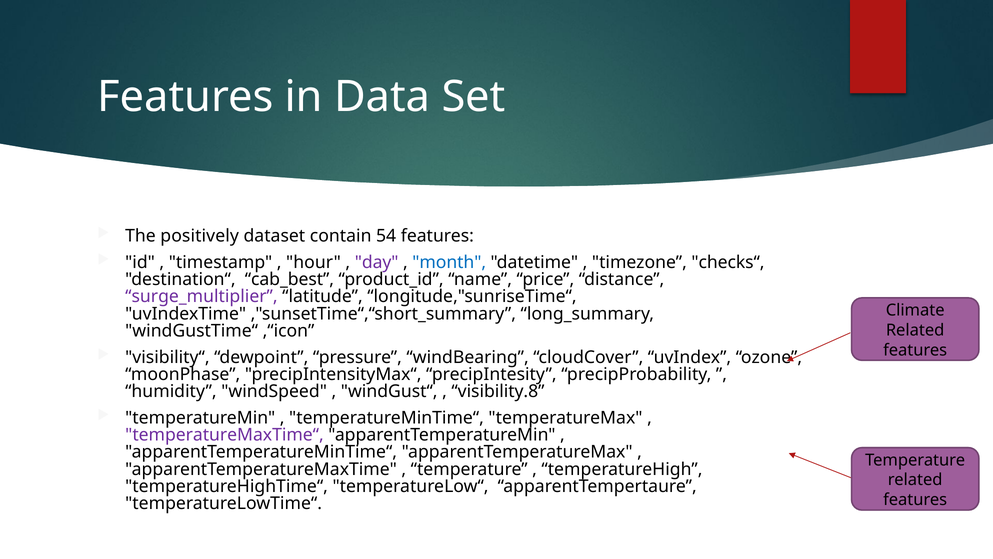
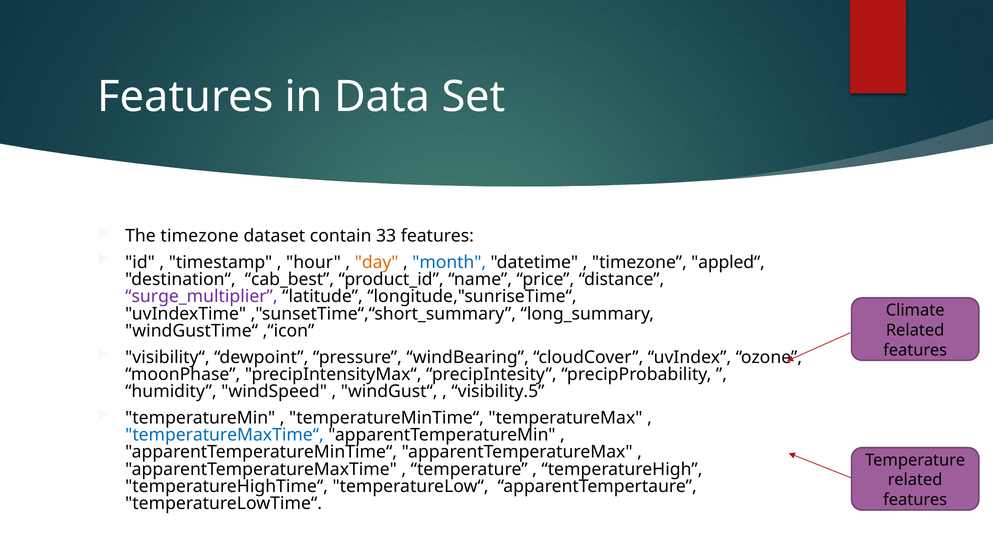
The positively: positively -> timezone (200, 236)
54: 54 -> 33 (386, 236)
day colour: purple -> orange (377, 262)
checks“: checks“ -> appled“ (728, 262)
visibility.8: visibility.8 -> visibility.5 (498, 391)
temperatureMaxTime“ colour: purple -> blue (224, 435)
